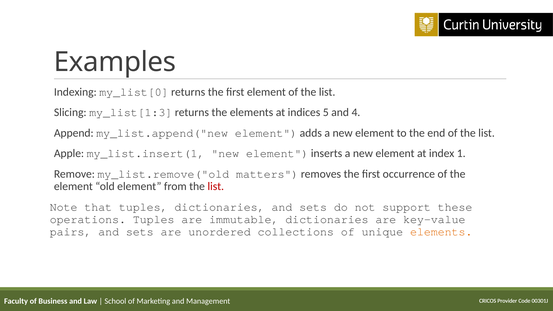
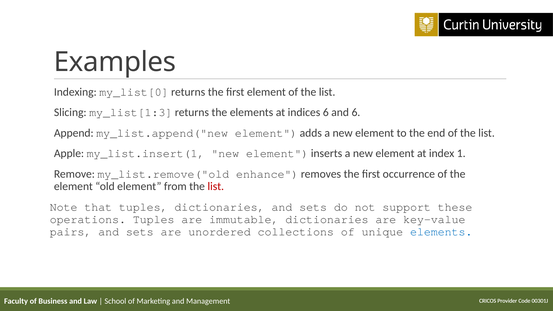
indices 5: 5 -> 6 (326, 112)
and 4: 4 -> 6 (356, 112)
matters: matters -> enhance (267, 174)
elements colour: orange -> blue (441, 232)
